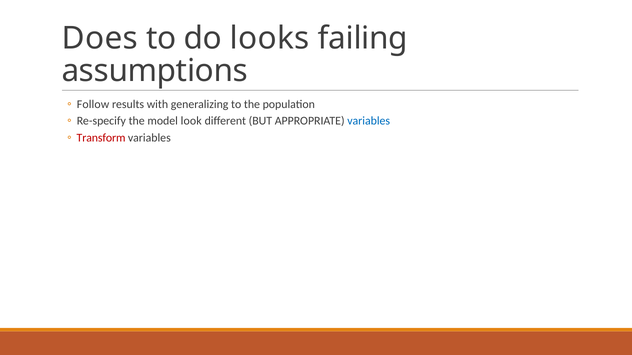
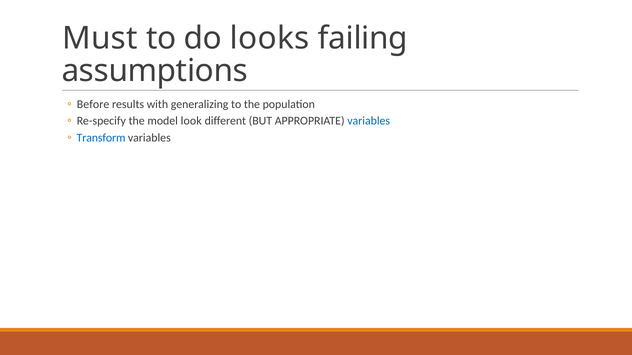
Does: Does -> Must (100, 39)
Follow: Follow -> Before (93, 104)
Transform colour: red -> blue (101, 138)
